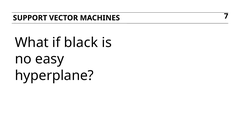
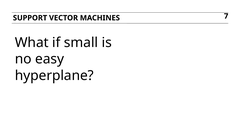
black: black -> small (81, 43)
